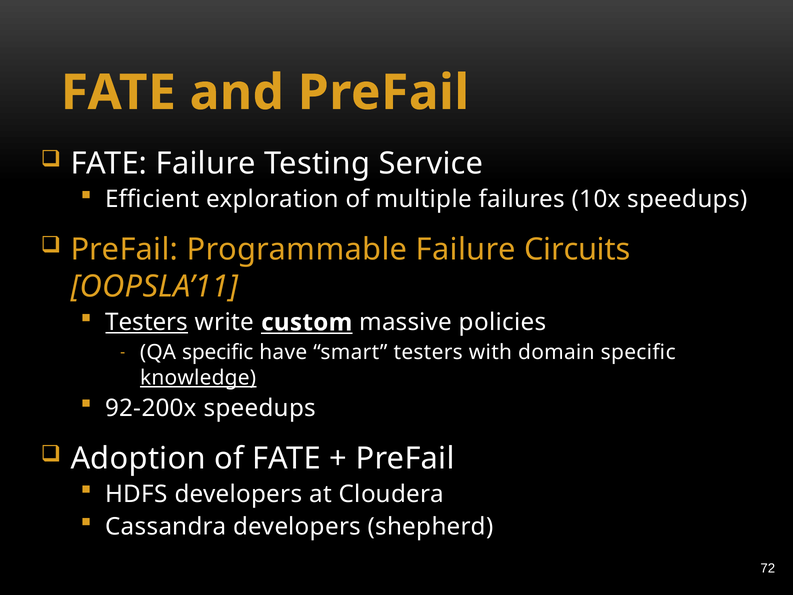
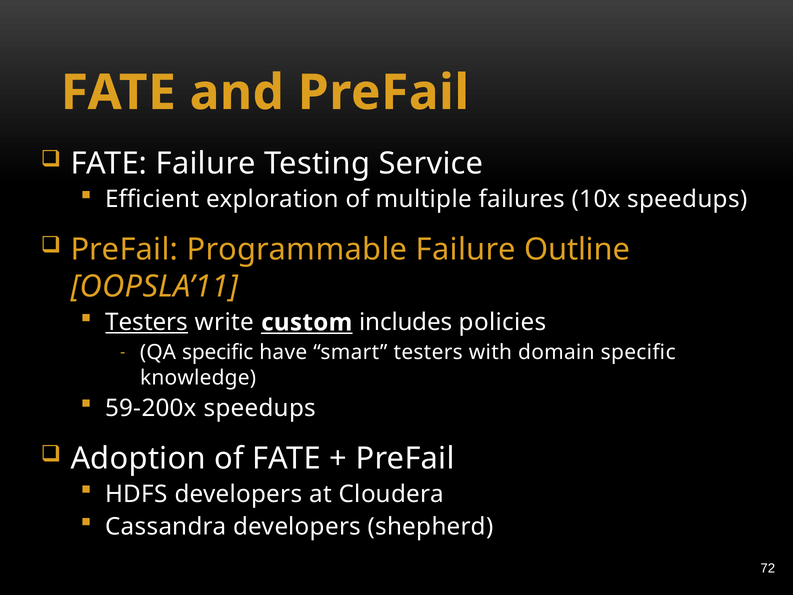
Circuits: Circuits -> Outline (577, 249)
massive: massive -> includes (406, 322)
knowledge underline: present -> none (198, 378)
92-200x: 92-200x -> 59-200x (151, 408)
